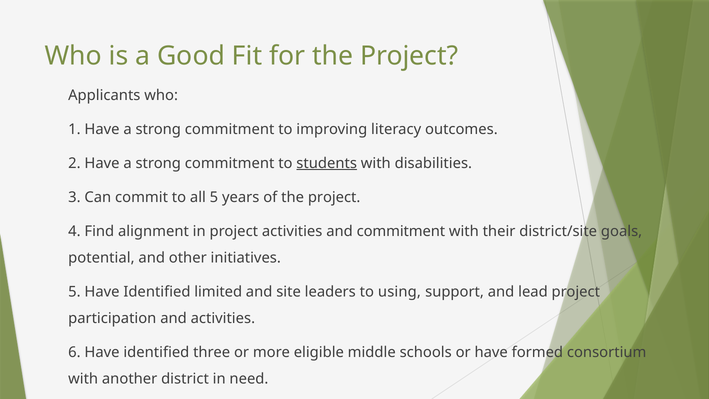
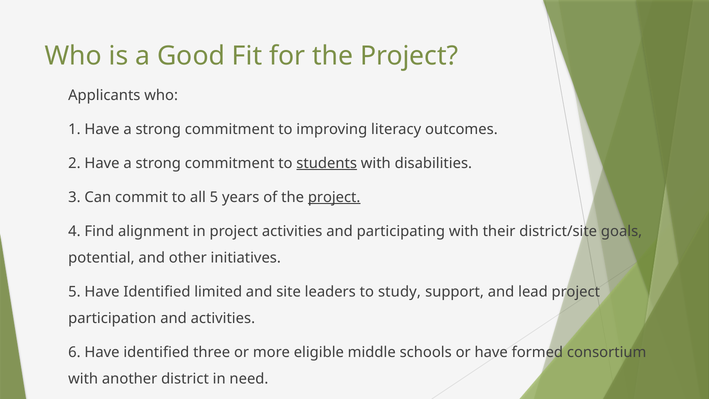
project underline: none -> present (334, 197)
and commitment: commitment -> participating (401, 231)
using: using -> study (399, 292)
